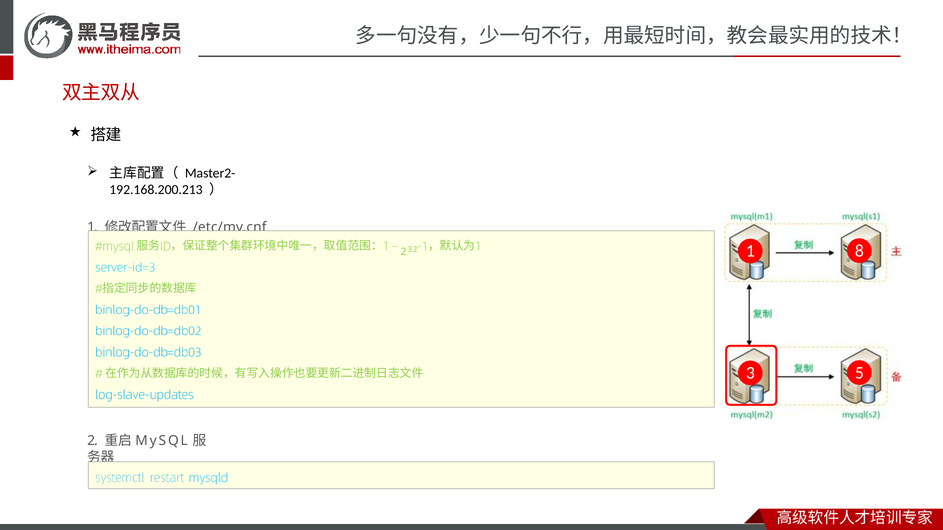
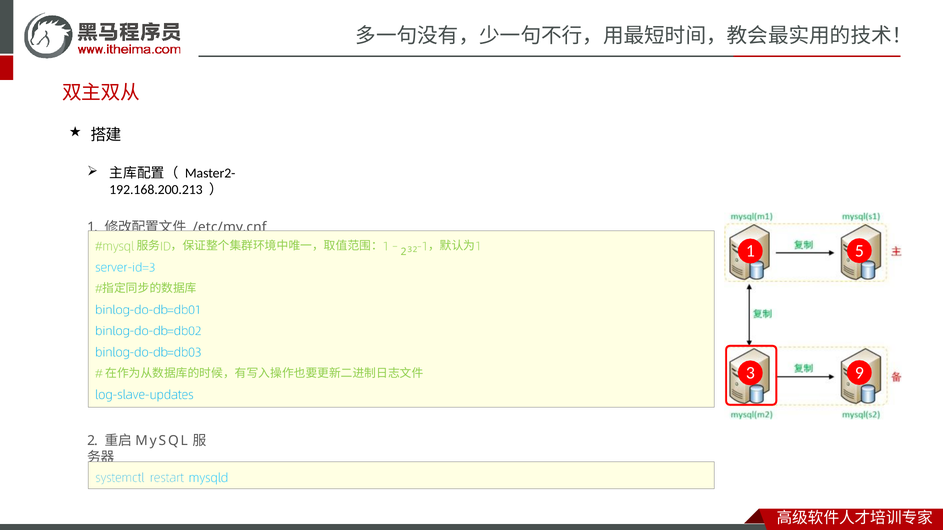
8: 8 -> 5 (859, 251)
5: 5 -> 9 (859, 373)
